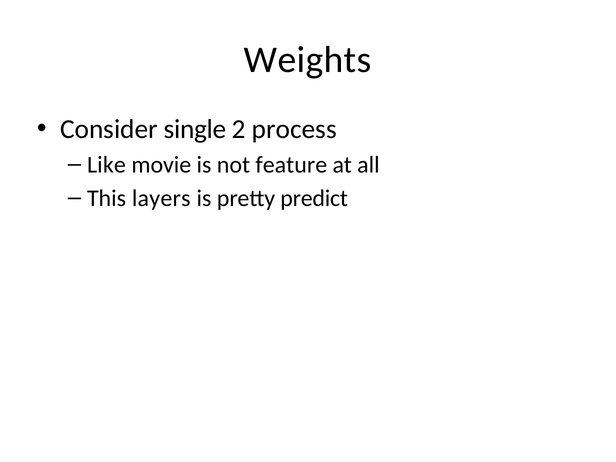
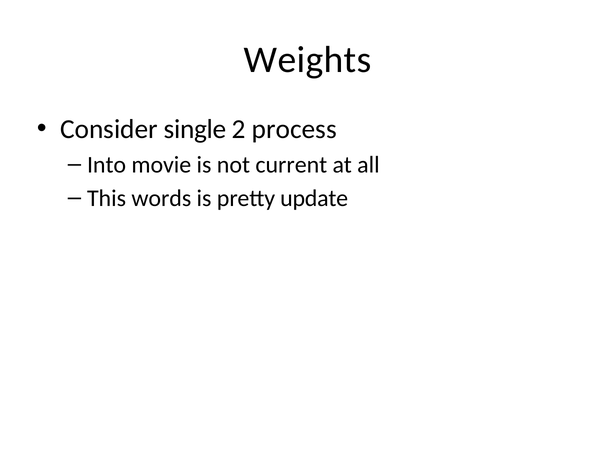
Like: Like -> Into (107, 165)
feature: feature -> current (291, 165)
layers: layers -> words (161, 198)
predict: predict -> update (314, 198)
